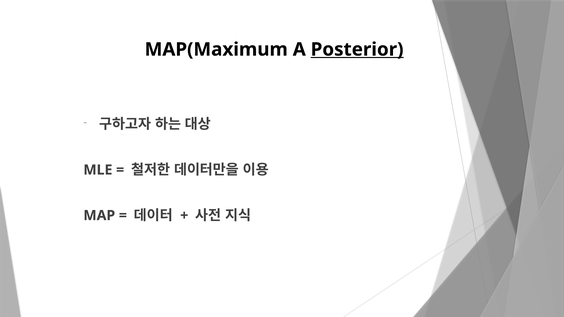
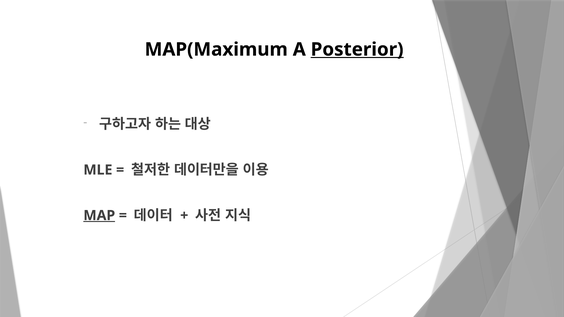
MAP underline: none -> present (99, 216)
